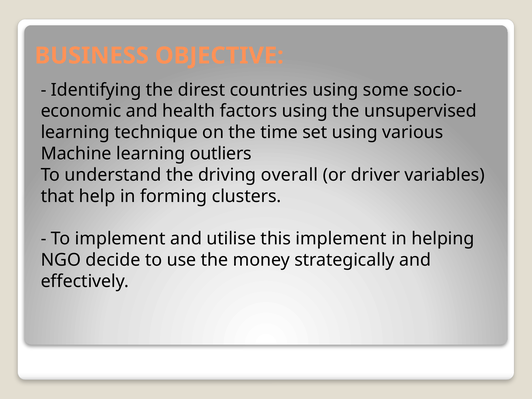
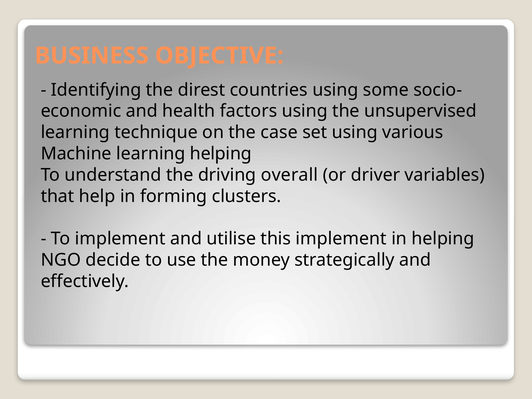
time: time -> case (279, 132)
learning outliers: outliers -> helping (221, 154)
